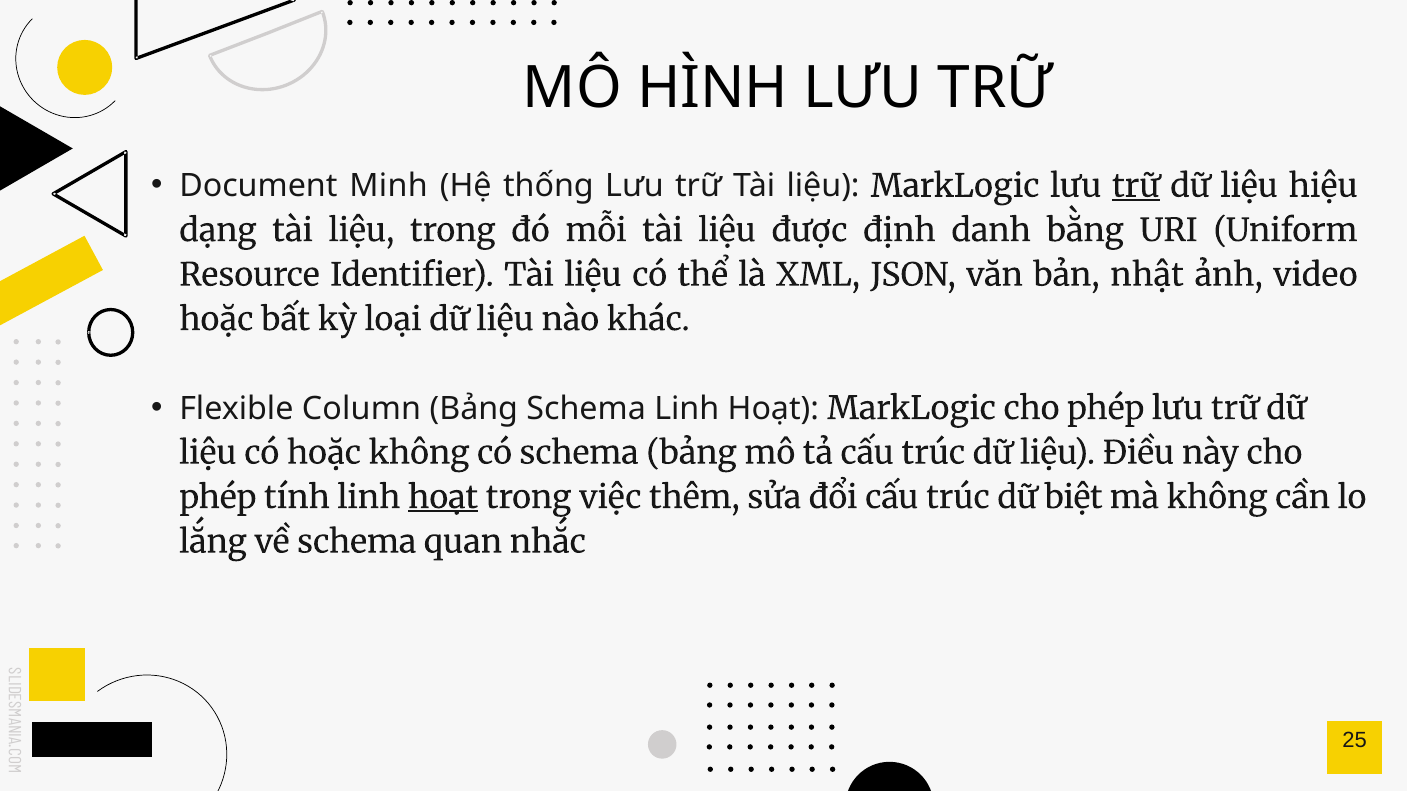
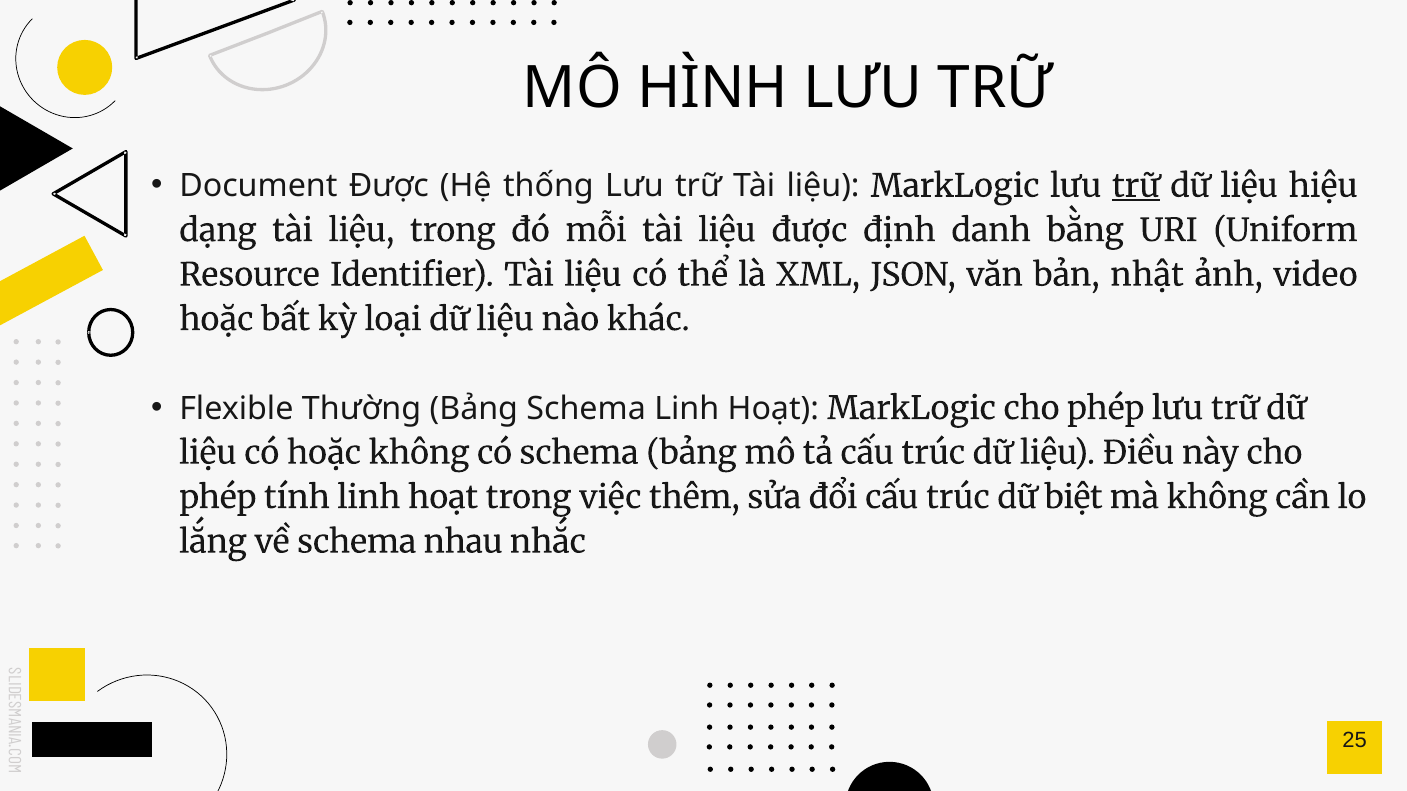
Document Minh: Minh -> Được (389, 186)
Column: Column -> Thường (362, 409)
hoạt underline: present -> none (443, 498)
quan: quan -> nhau (463, 542)
